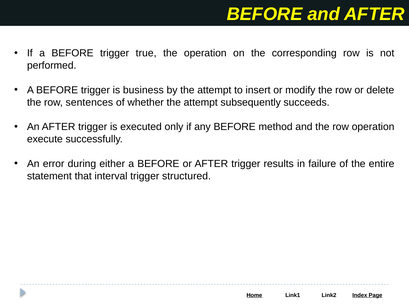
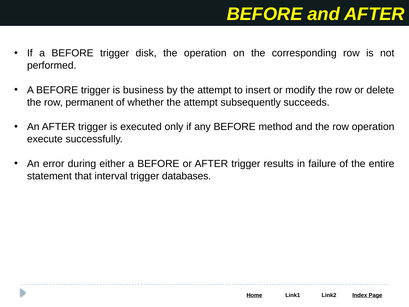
true: true -> disk (146, 53)
sentences: sentences -> permanent (89, 102)
structured: structured -> databases (187, 176)
